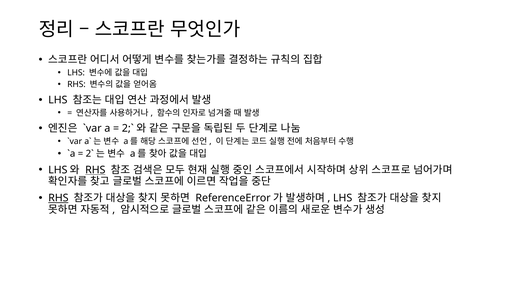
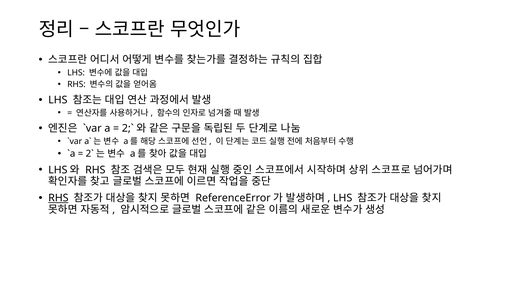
RHS underline: present -> none (95, 170)
